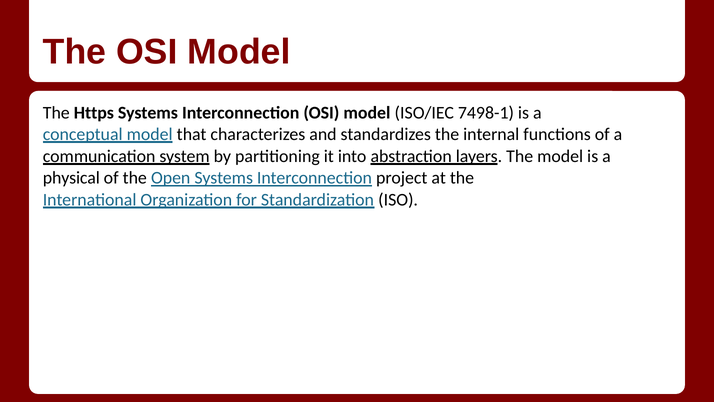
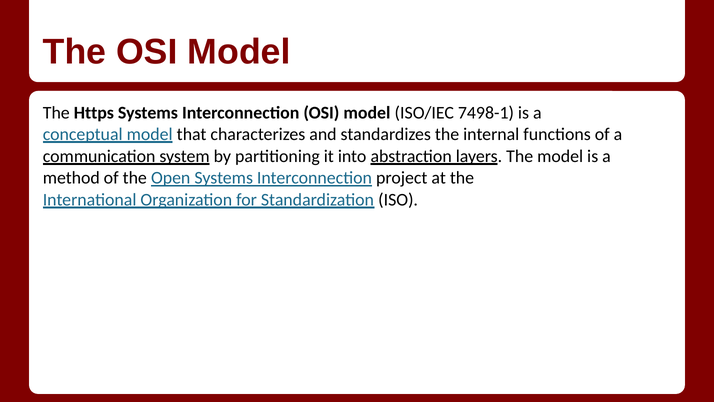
physical: physical -> method (71, 178)
